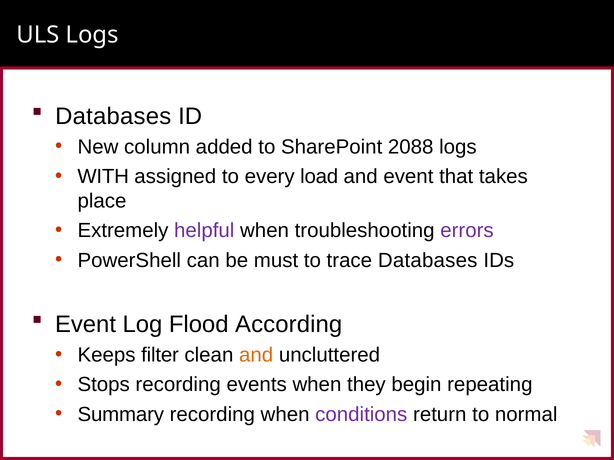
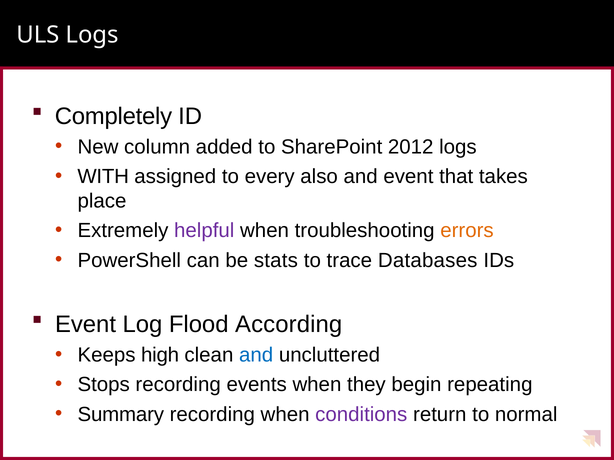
Databases: Databases -> Completely (113, 116)
2088: 2088 -> 2012 (411, 147)
load: load -> also (319, 177)
errors colour: purple -> orange (467, 231)
must: must -> stats (276, 261)
filter: filter -> high (160, 355)
and colour: orange -> blue (256, 355)
